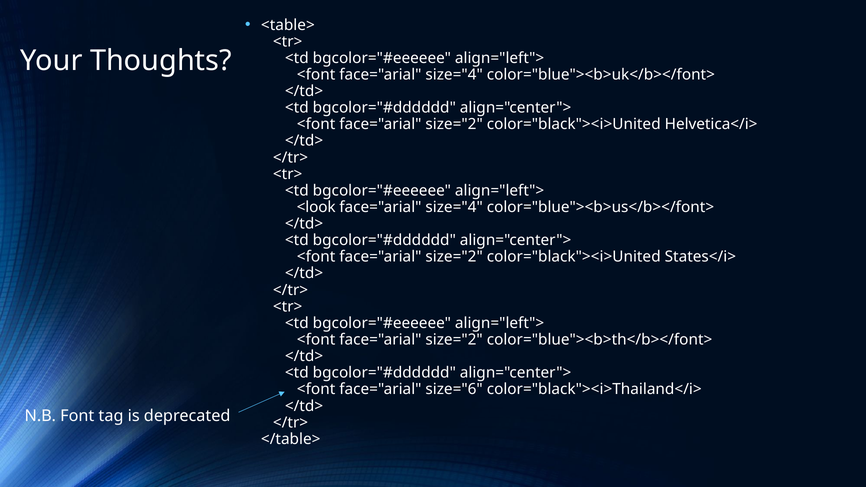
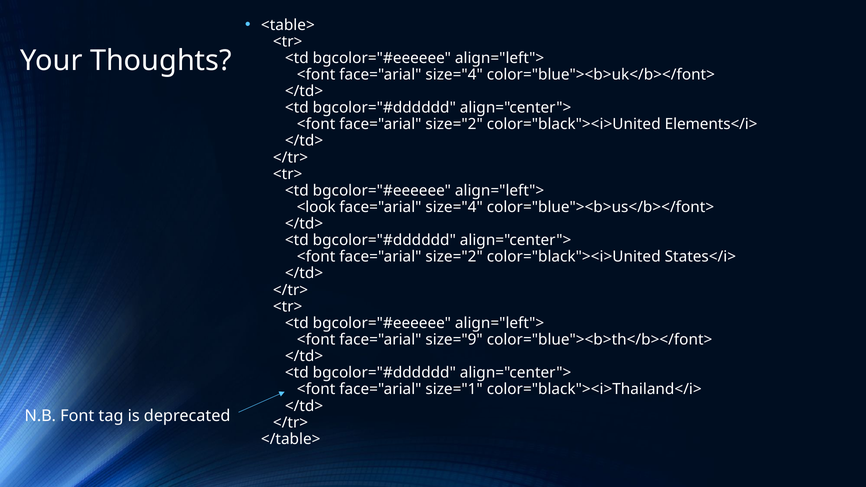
Helvetica</i>: Helvetica</i> -> Elements</i> (711, 124)
size="2: size="2 -> size="9 (454, 340)
size="6: size="6 -> size="1 (454, 390)
